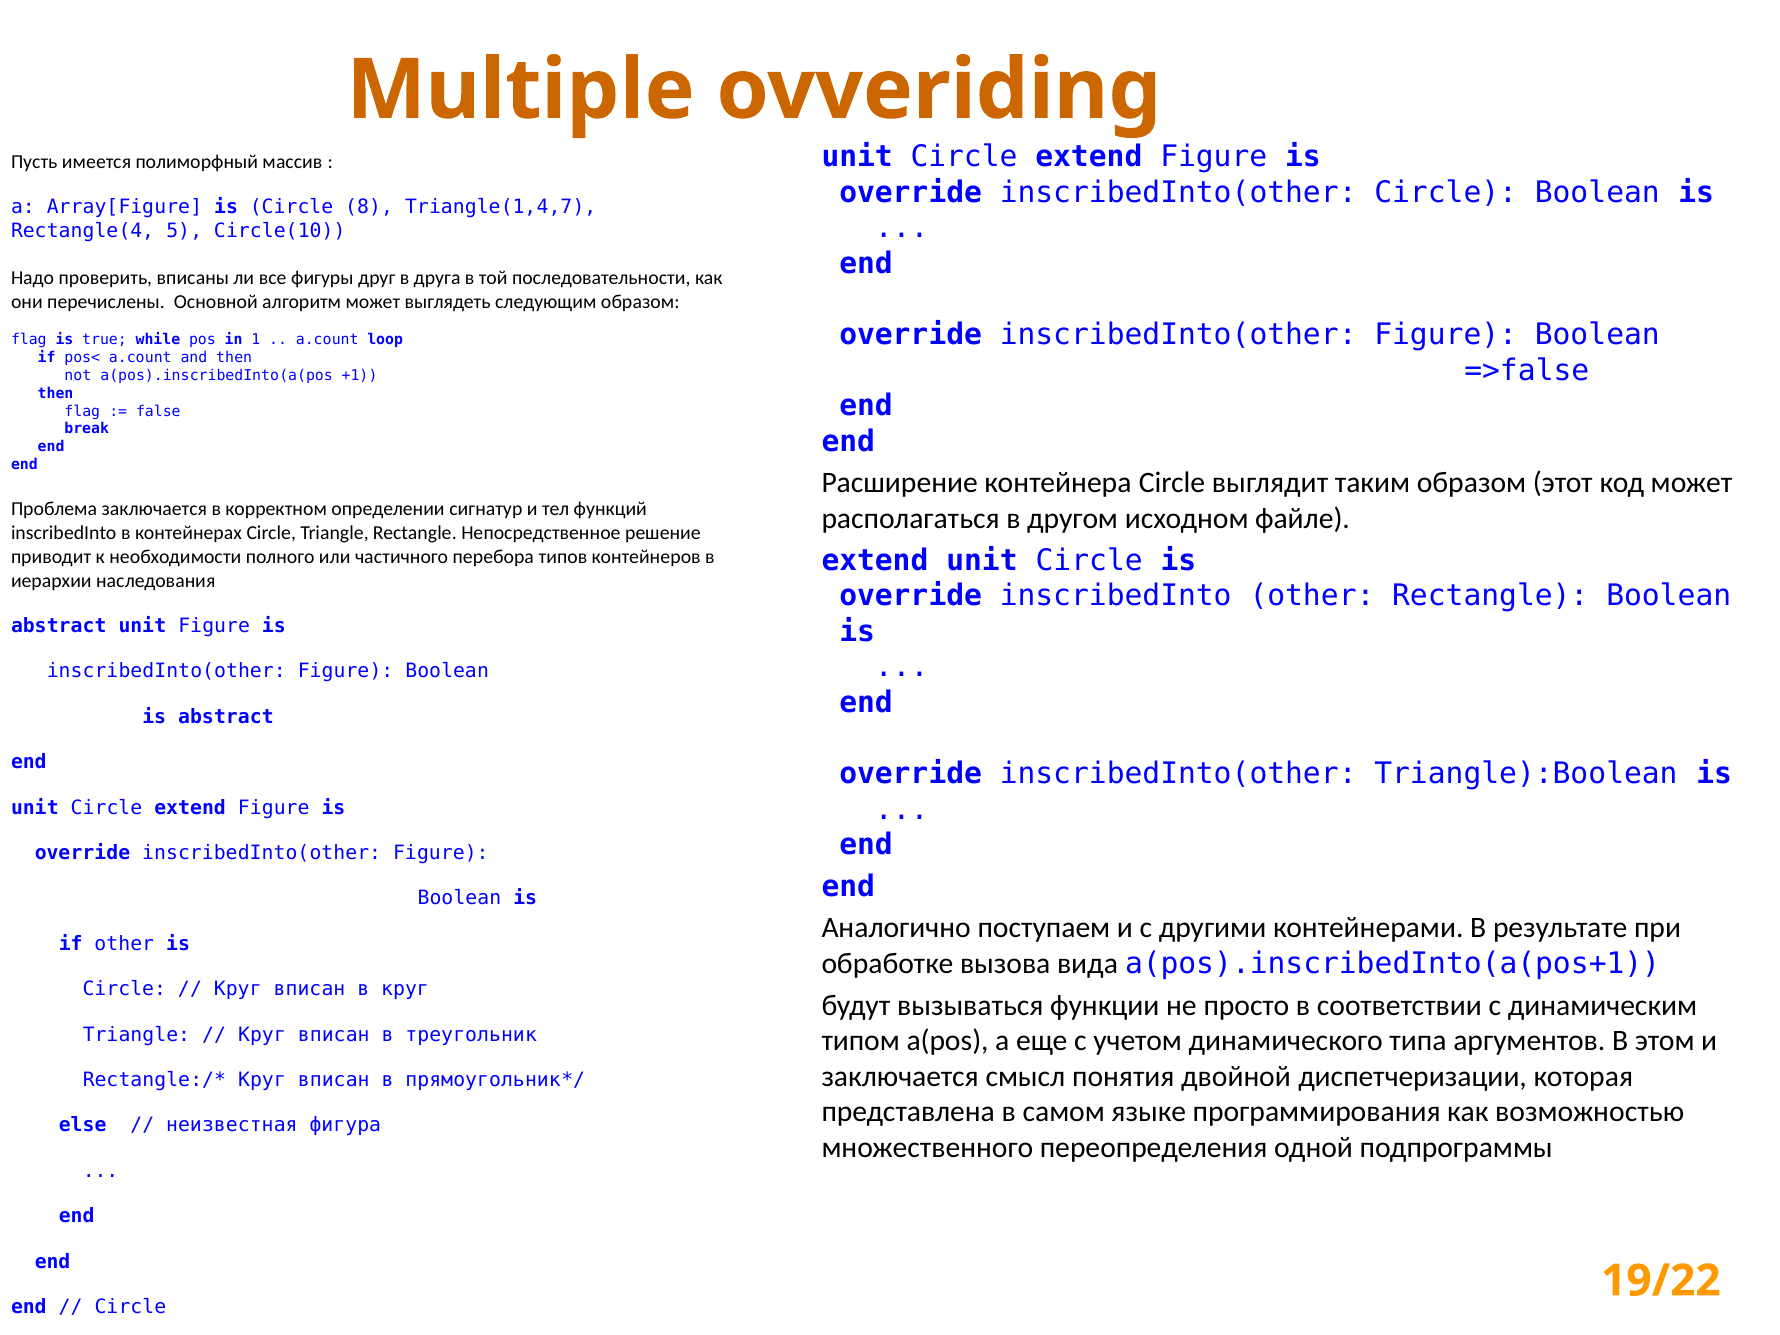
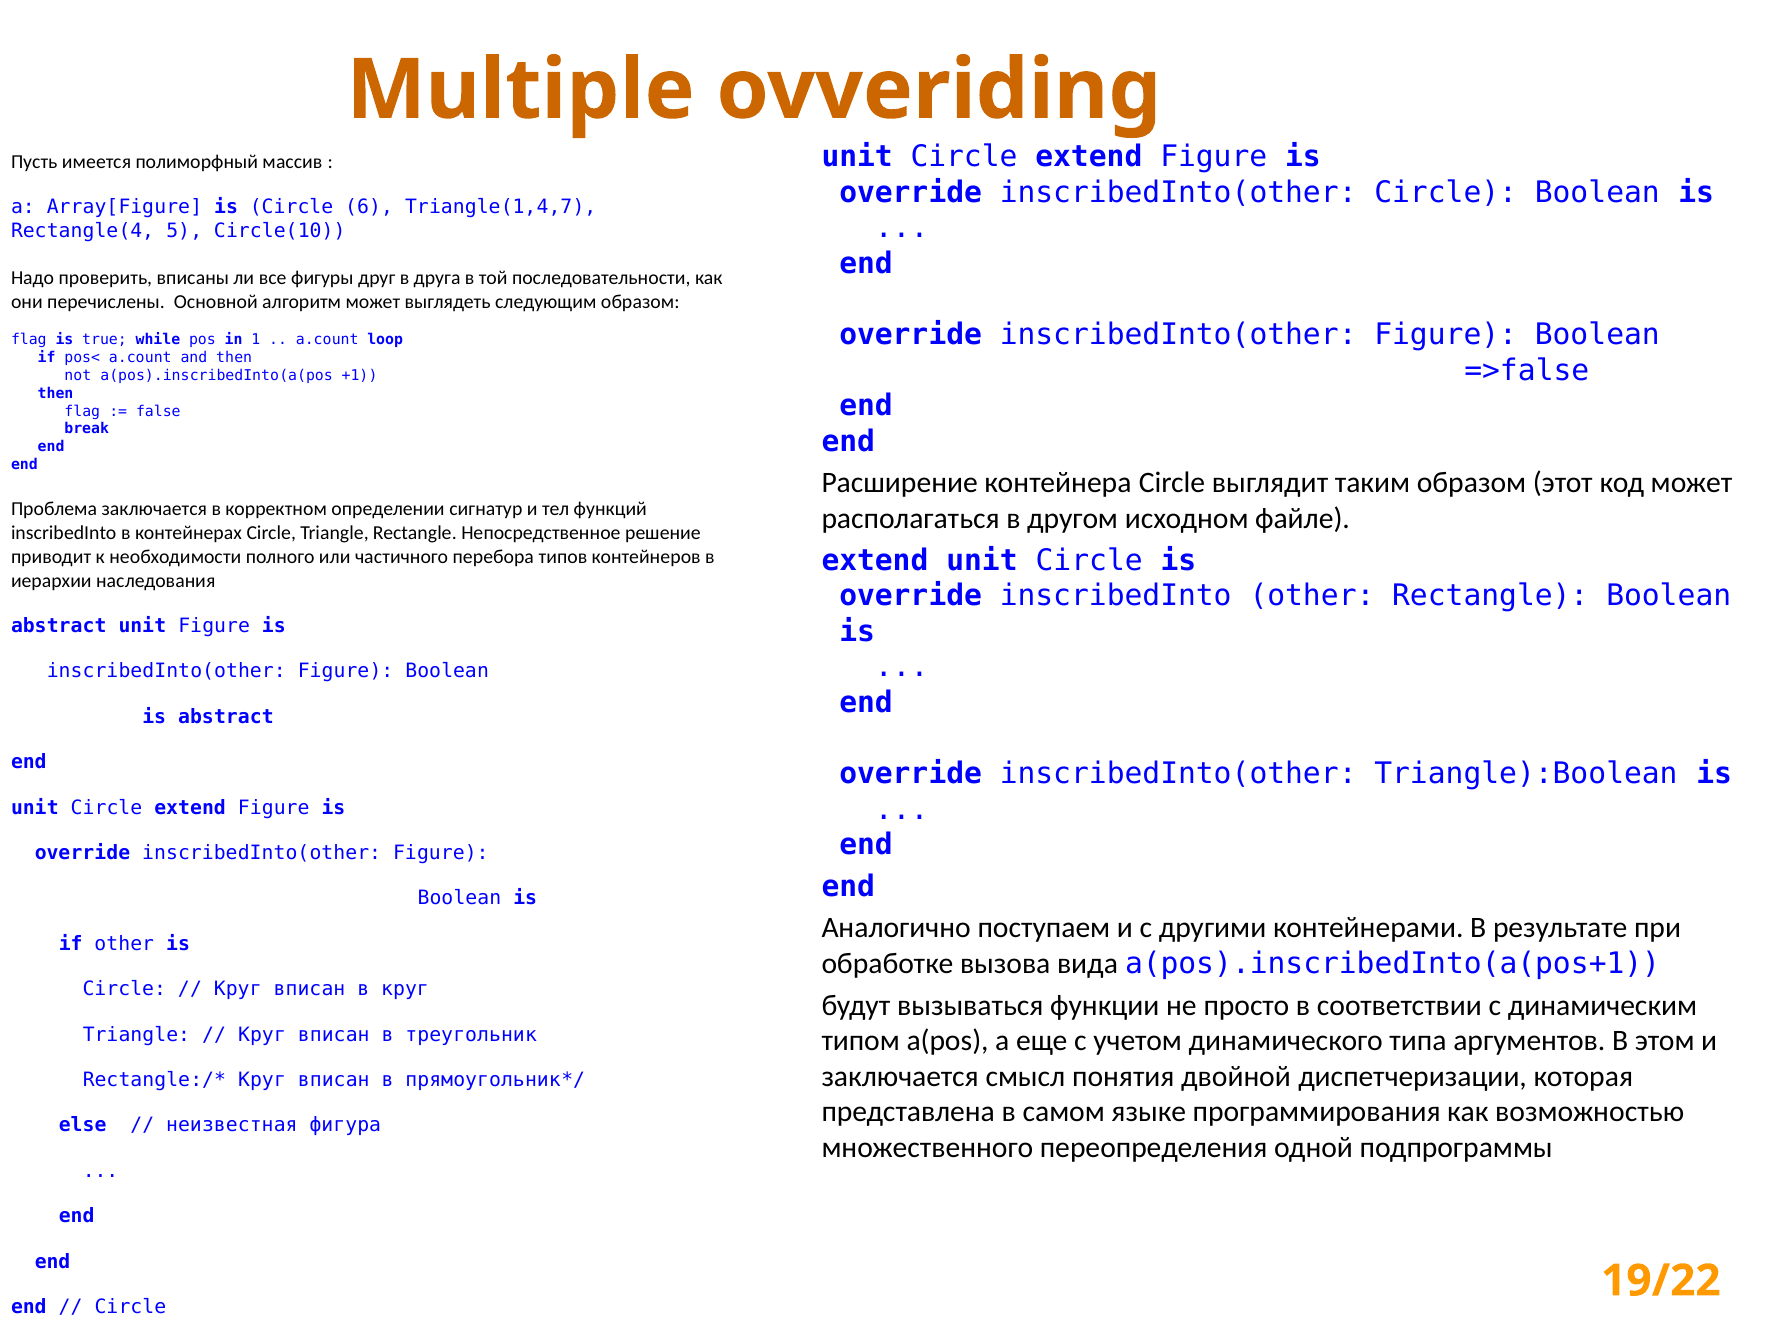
8: 8 -> 6 (369, 207)
